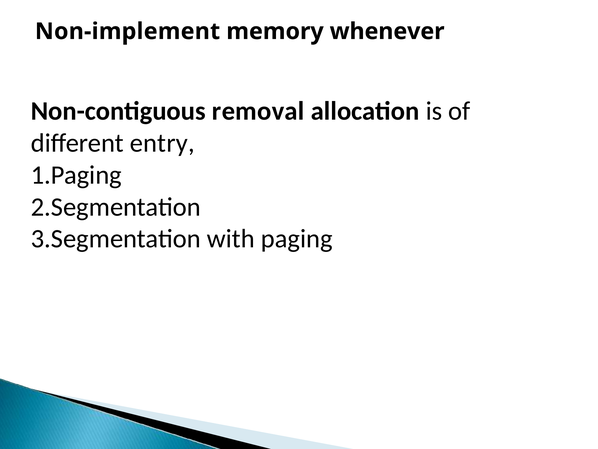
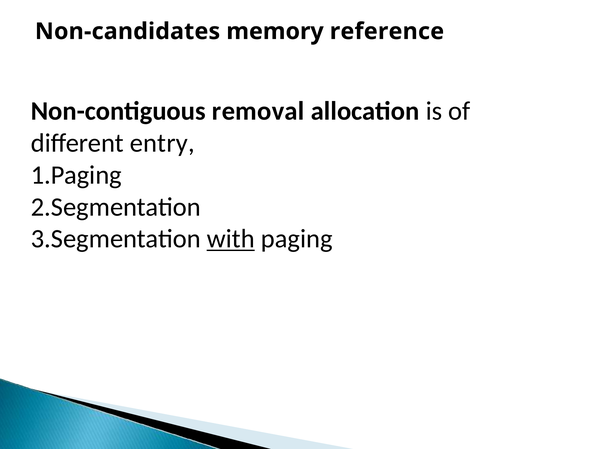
Non-implement: Non-implement -> Non-candidates (128, 31)
whenever: whenever -> reference (387, 31)
with underline: none -> present (231, 239)
